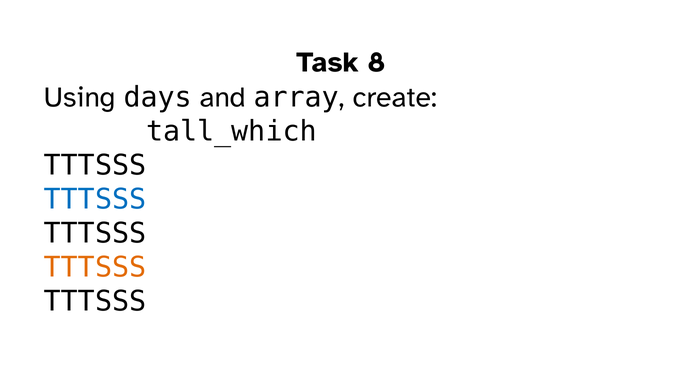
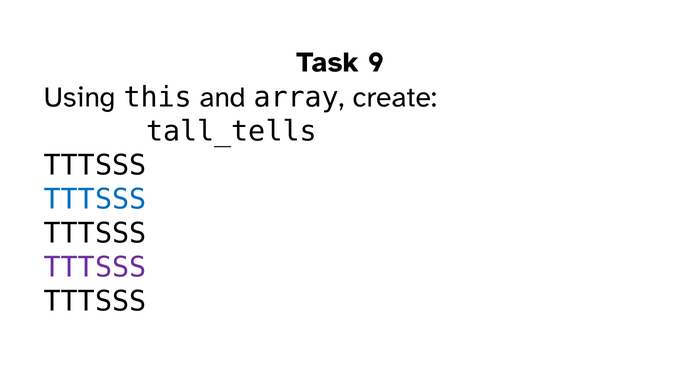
8: 8 -> 9 (376, 62)
days: days -> this (158, 97)
tall_which: tall_which -> tall_tells (231, 131)
TTTSSS colour: orange -> purple (95, 268)
